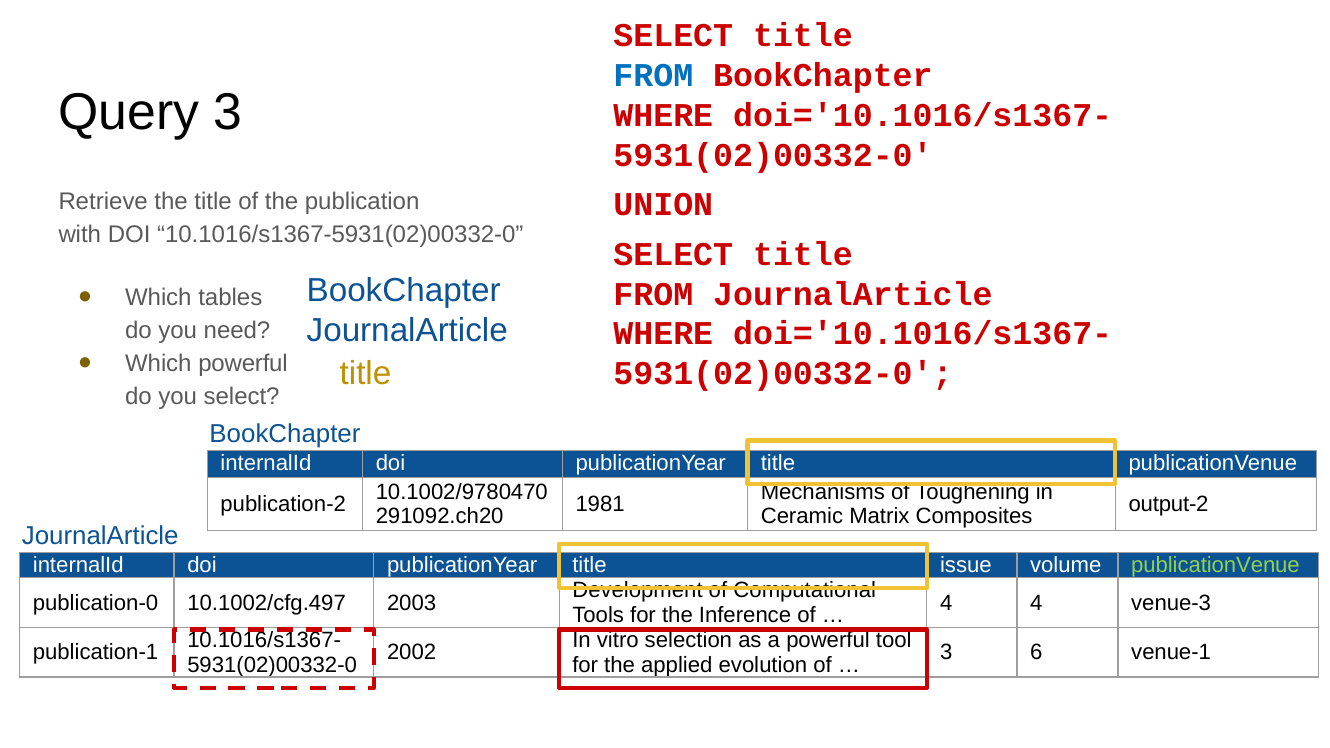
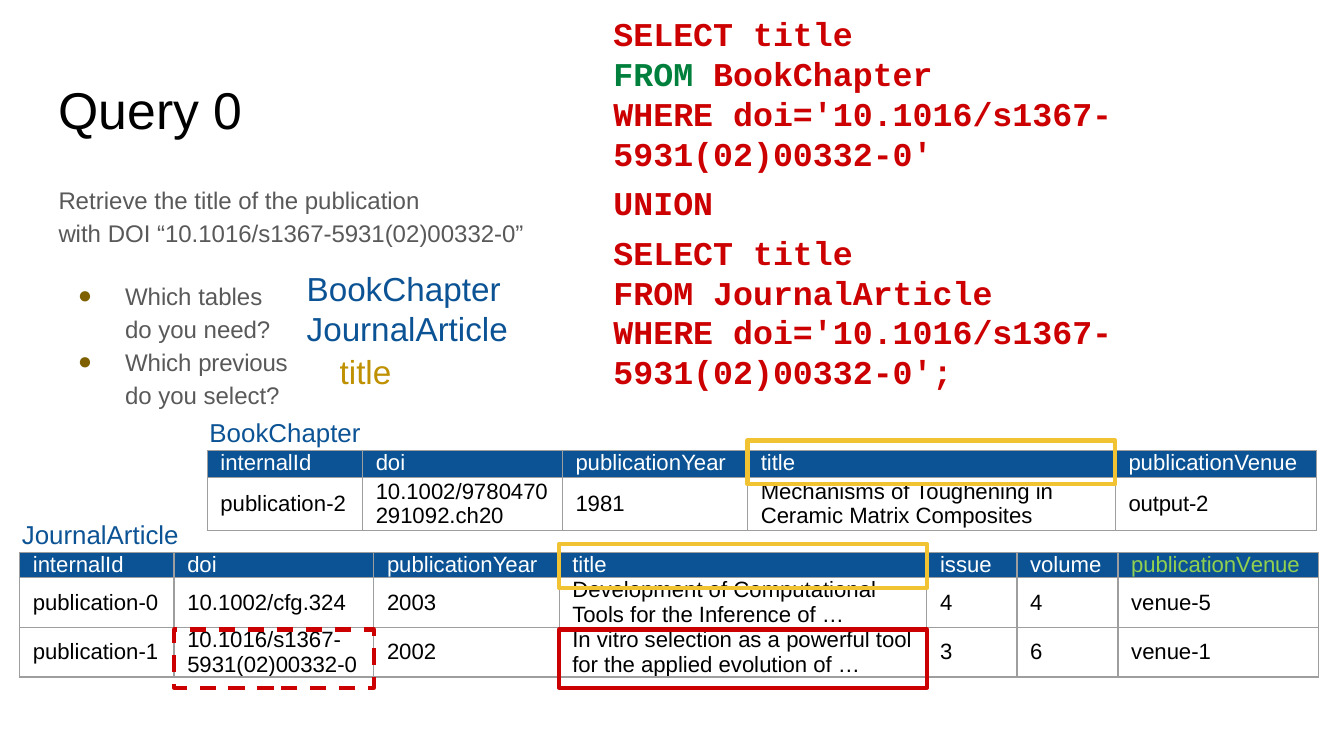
FROM colour: blue -> green (653, 75)
Query 3: 3 -> 0 (228, 113)
Which powerful: powerful -> previous (243, 363)
10.1002/cfg.497: 10.1002/cfg.497 -> 10.1002/cfg.324 (267, 603)
venue-3: venue-3 -> venue-5 (1171, 603)
